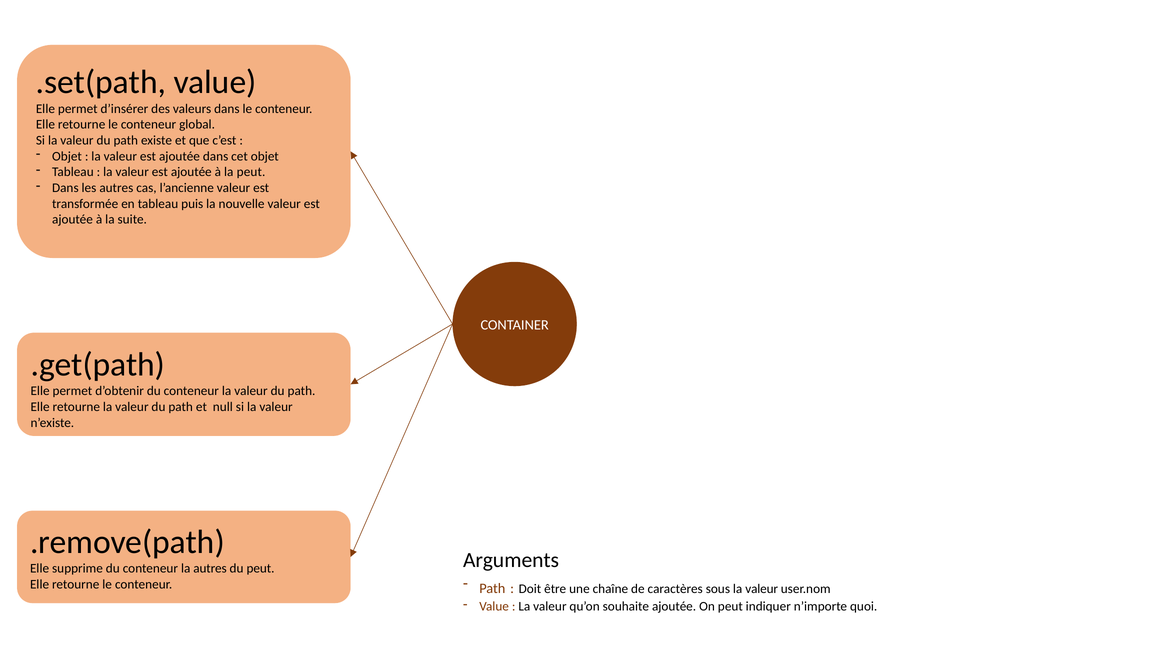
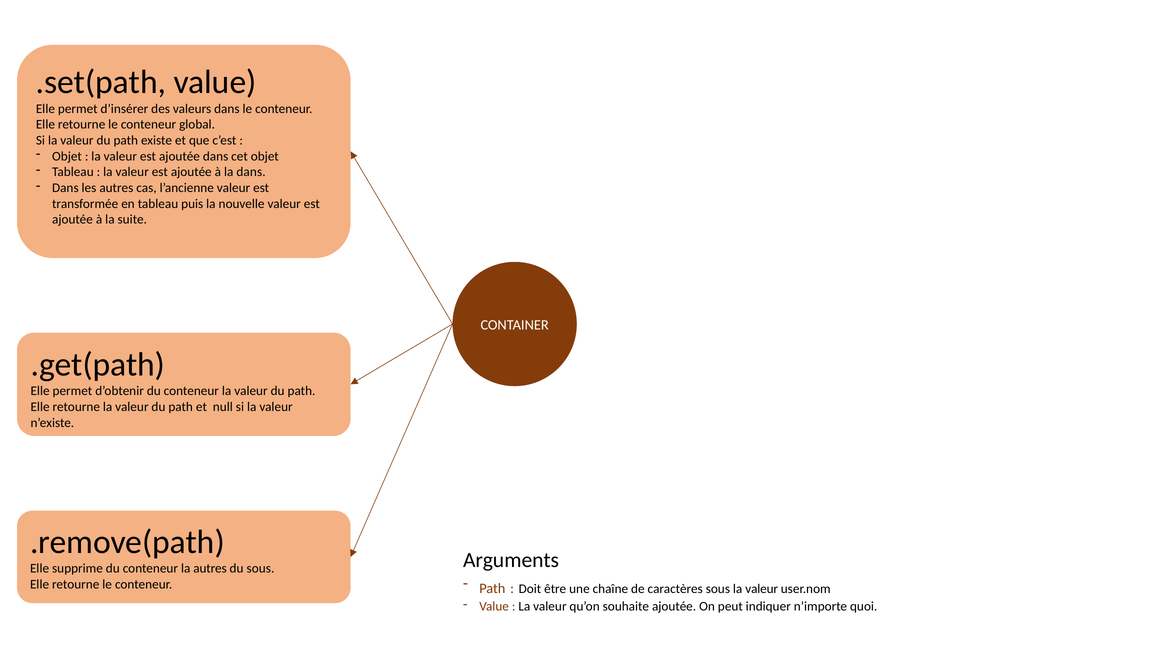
la peut: peut -> dans (251, 172)
du peut: peut -> sous (260, 569)
